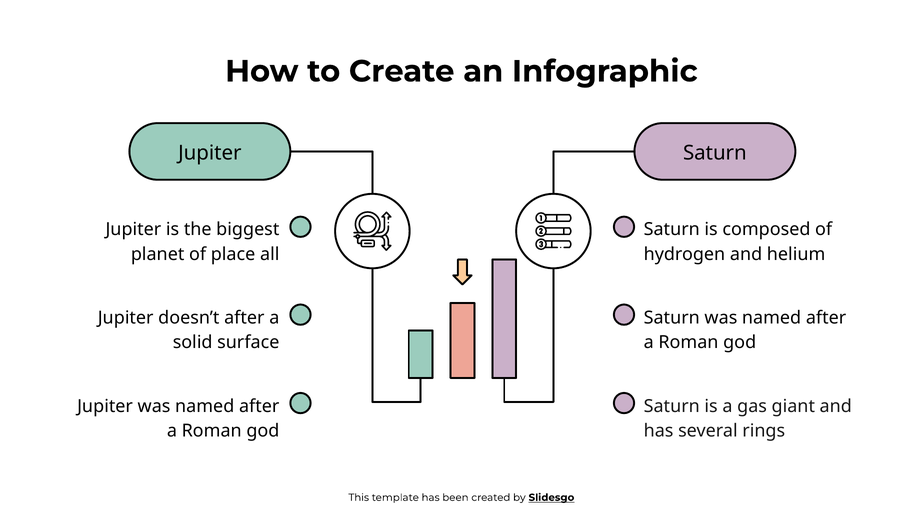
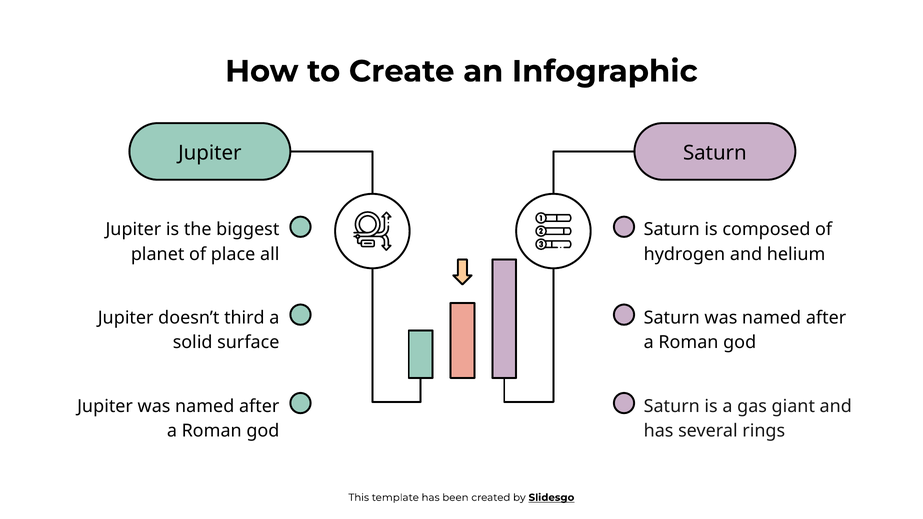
doesn’t after: after -> third (244, 318)
